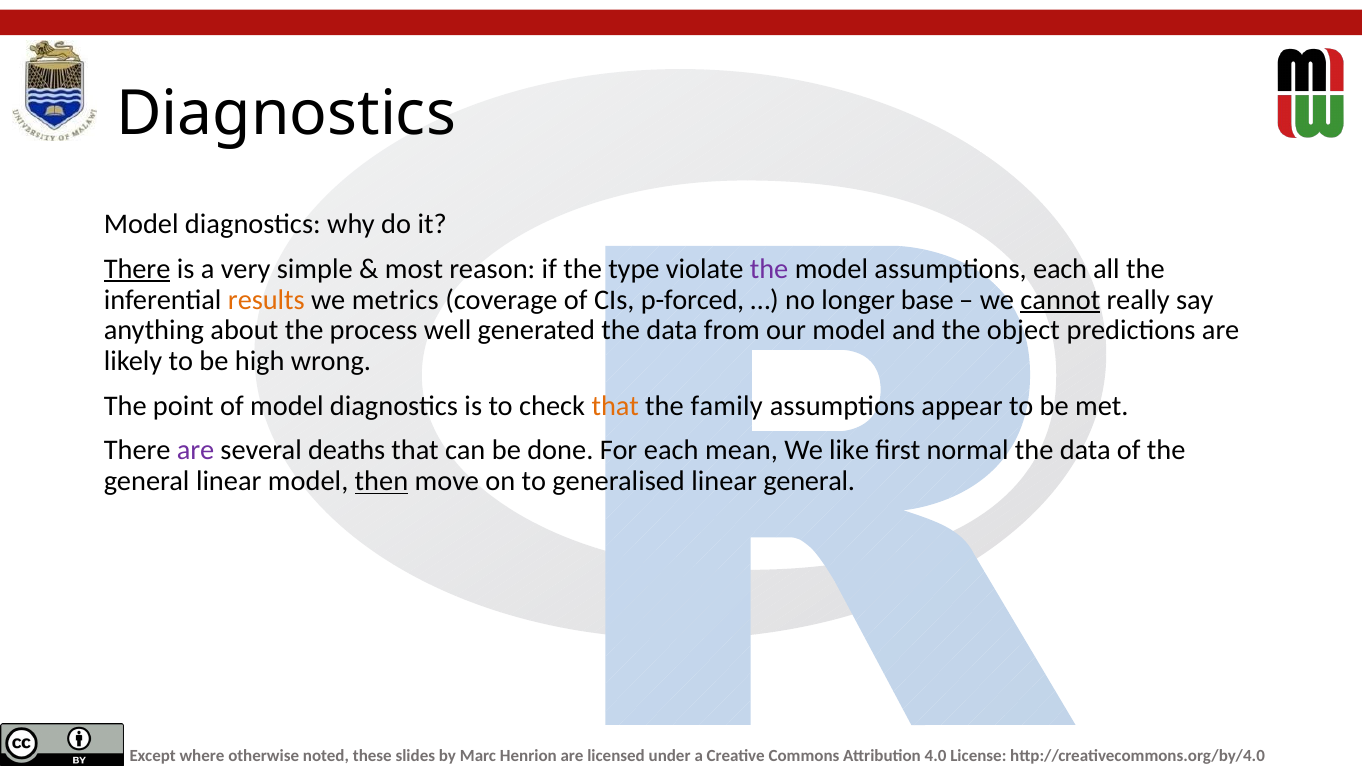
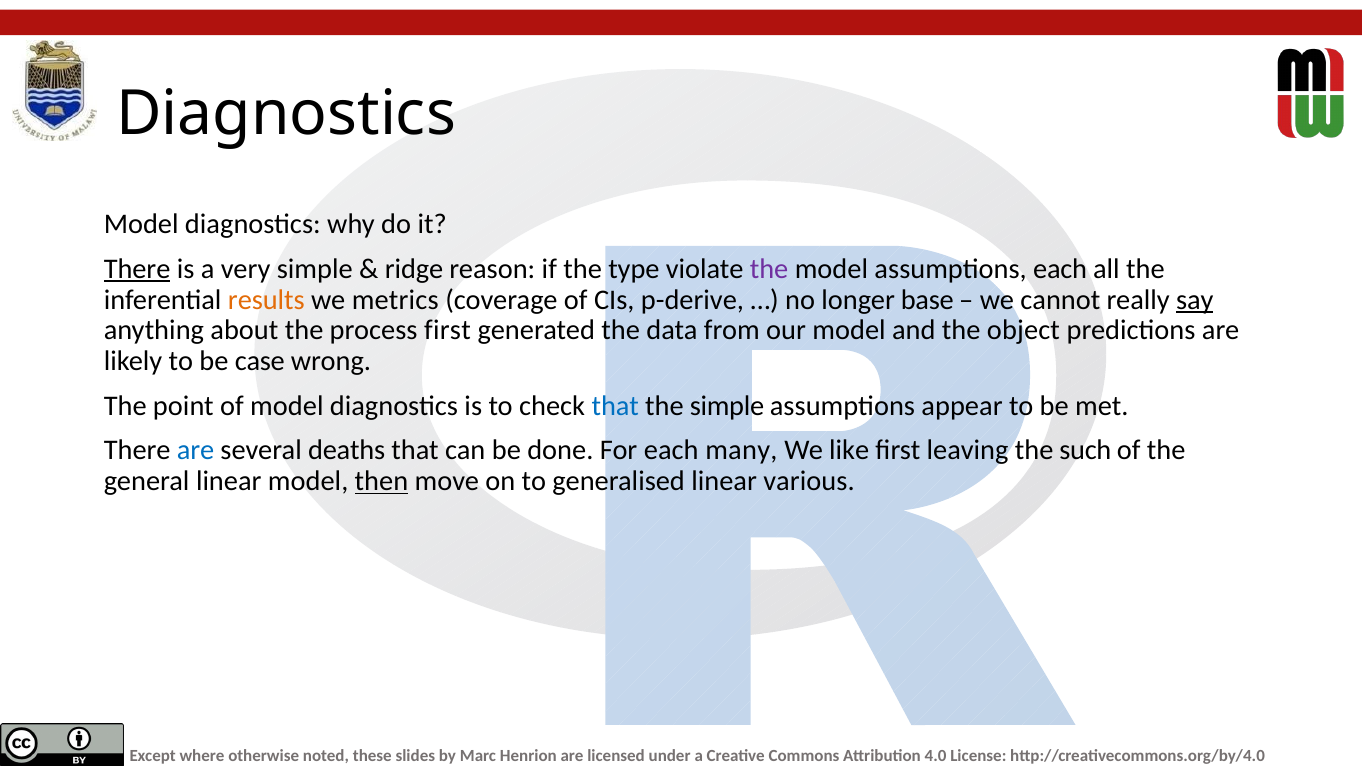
most: most -> ridge (414, 269)
p-forced: p-forced -> p-derive (692, 300)
cannot underline: present -> none (1060, 300)
say underline: none -> present (1195, 300)
process well: well -> first (447, 330)
high: high -> case (260, 361)
that colour: orange -> blue (615, 406)
the family: family -> simple (727, 406)
are colour: purple -> blue (195, 451)
mean: mean -> many (741, 451)
normal: normal -> leaving (968, 451)
data: data -> such (1085, 451)
linear general: general -> various (809, 481)
